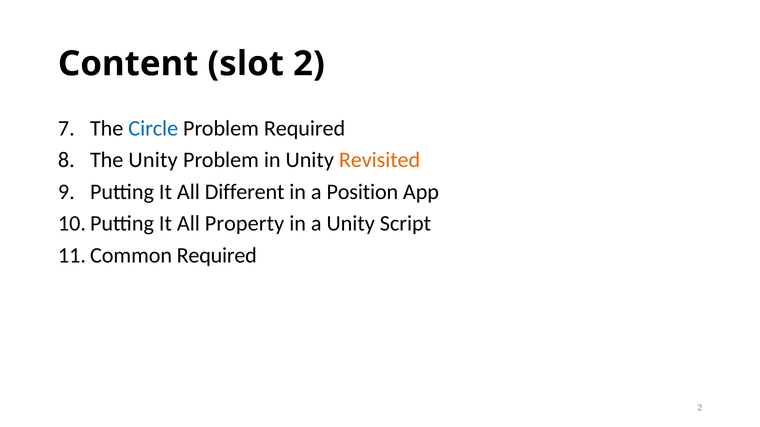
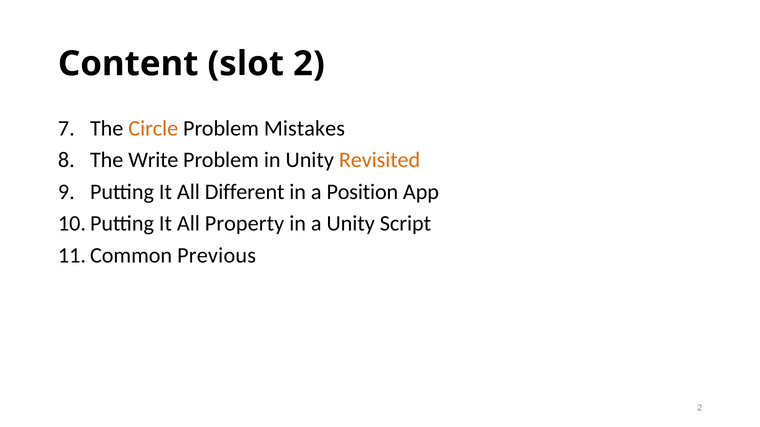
Circle colour: blue -> orange (153, 128)
Problem Required: Required -> Mistakes (304, 128)
The Unity: Unity -> Write (153, 160)
Required: Required -> Previous (217, 256)
